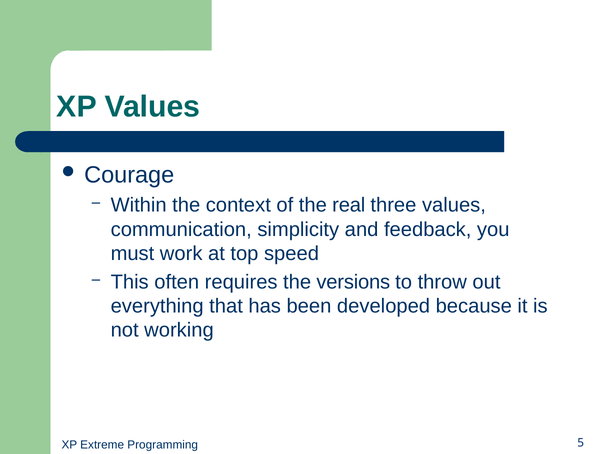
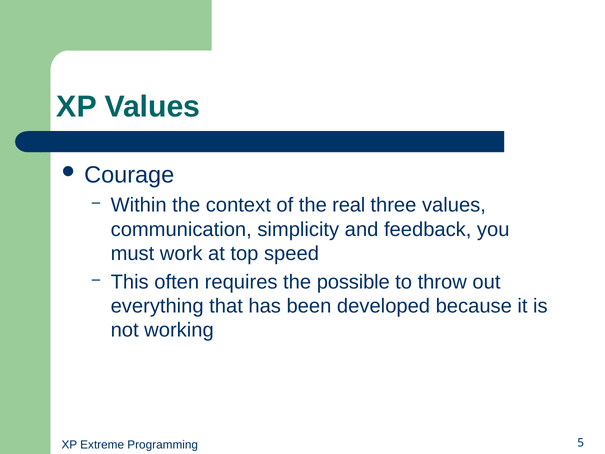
versions: versions -> possible (353, 282)
